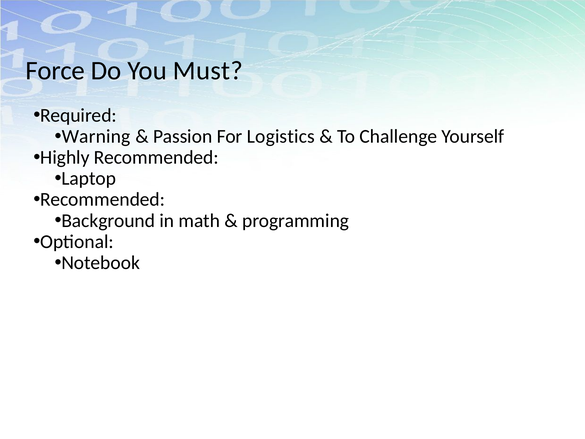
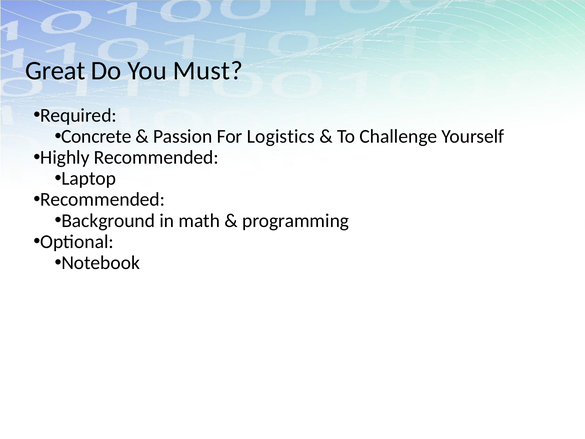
Force: Force -> Great (55, 71)
Warning: Warning -> Concrete (96, 136)
